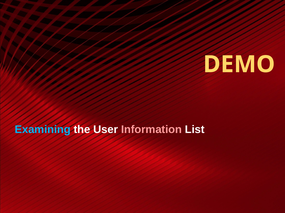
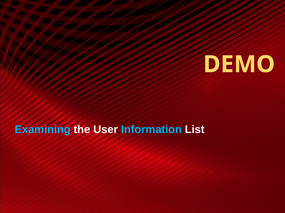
Information colour: pink -> light blue (151, 130)
